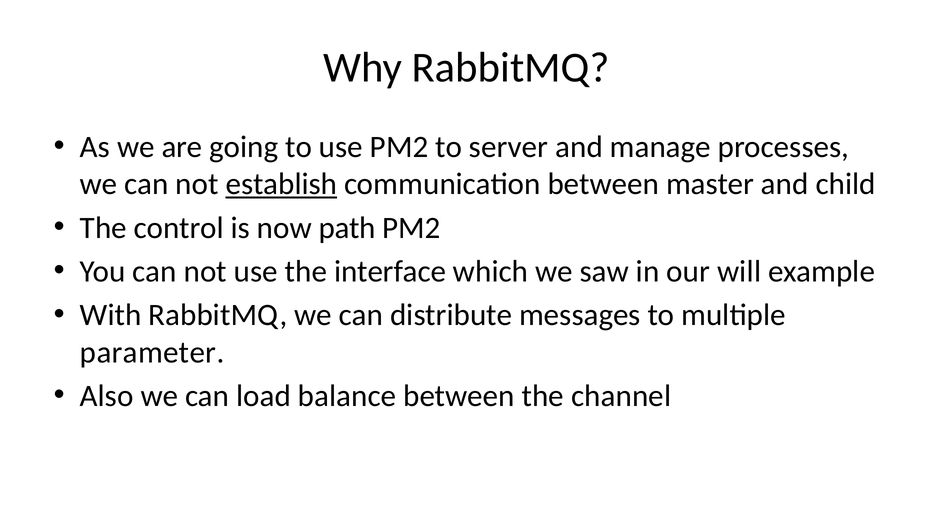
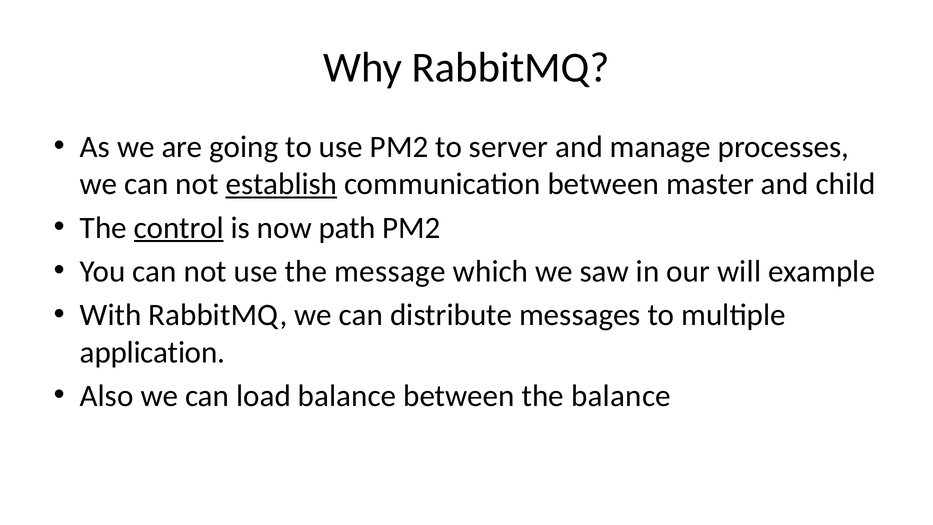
control underline: none -> present (179, 228)
interface: interface -> message (390, 271)
parameter: parameter -> application (152, 352)
the channel: channel -> balance (621, 396)
